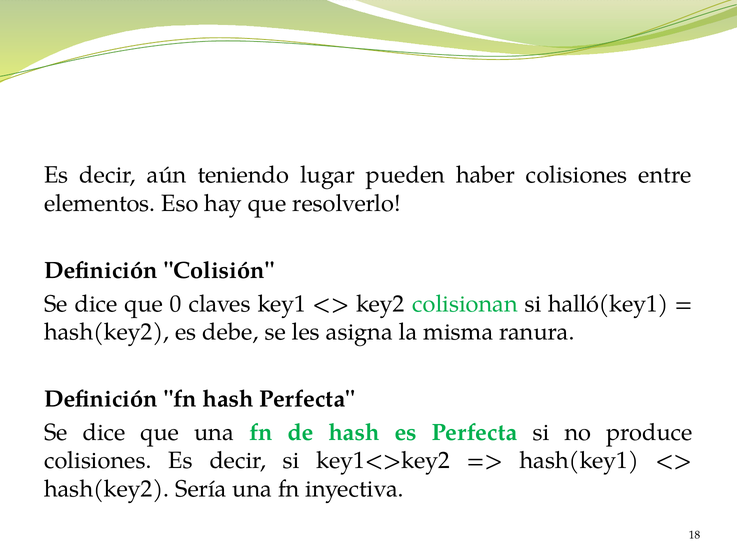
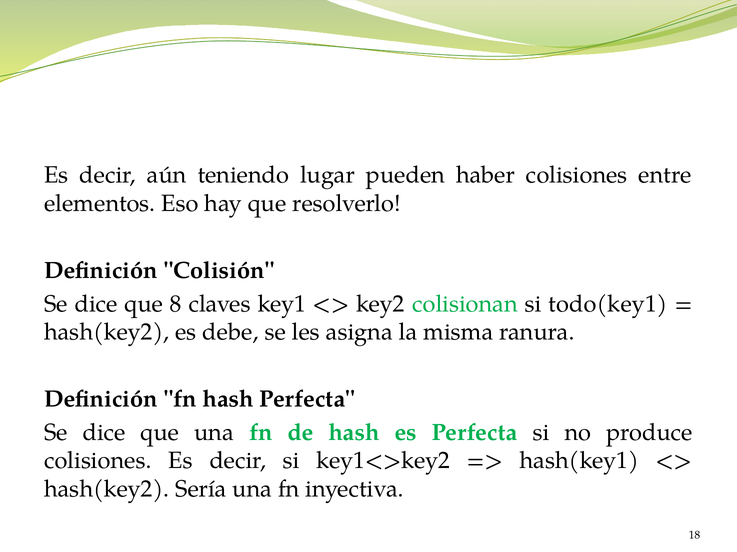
0: 0 -> 8 (176, 304)
halló(key1: halló(key1 -> todo(key1 (608, 304)
